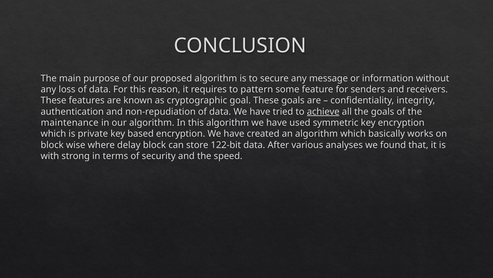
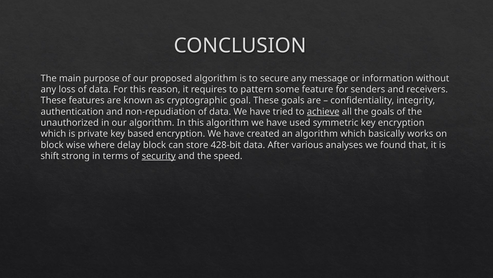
maintenance: maintenance -> unauthorized (70, 122)
122-bit: 122-bit -> 428-bit (226, 145)
with: with -> shift (50, 156)
security underline: none -> present (159, 156)
